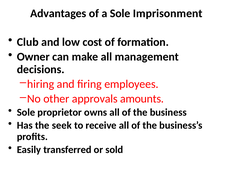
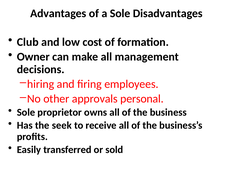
Imprisonment: Imprisonment -> Disadvantages (168, 13)
amounts: amounts -> personal (142, 99)
